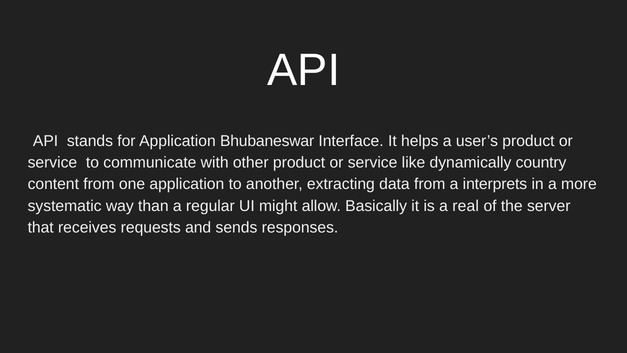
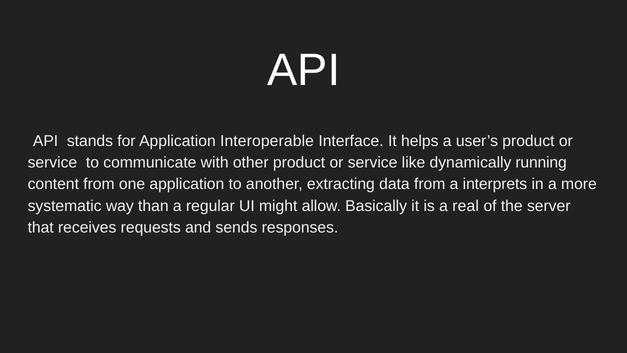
Bhubaneswar: Bhubaneswar -> Interoperable (267, 141)
country: country -> running (541, 162)
